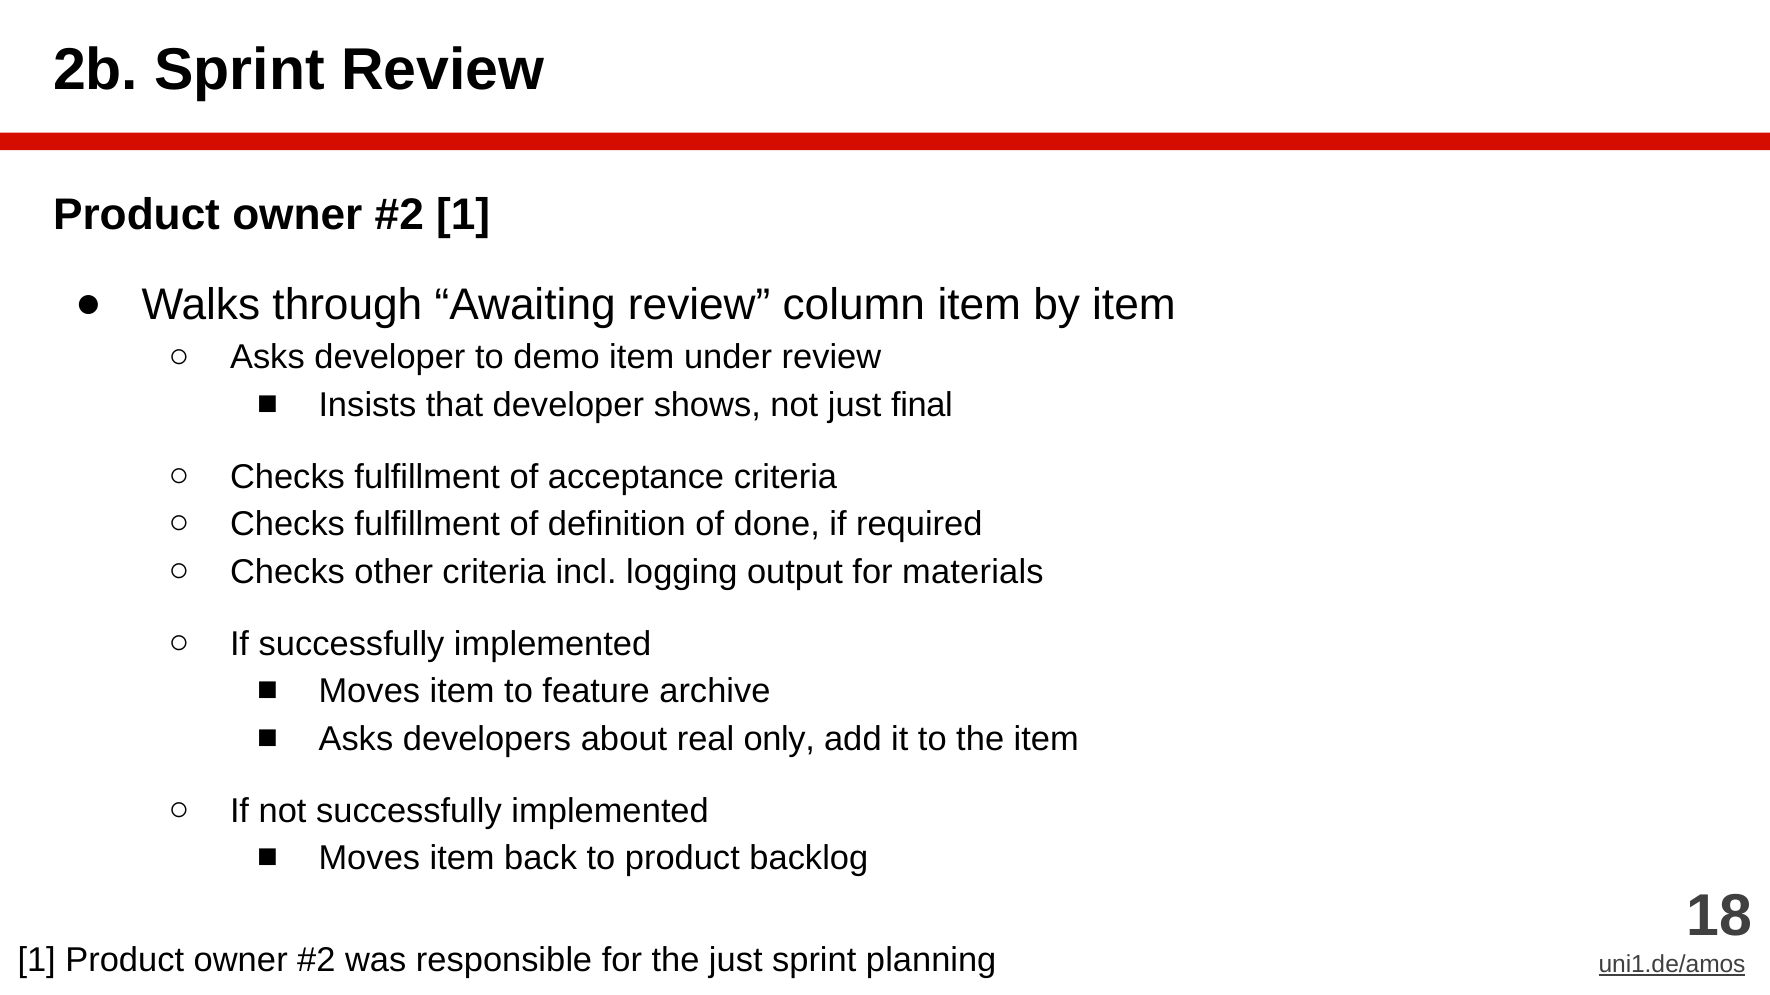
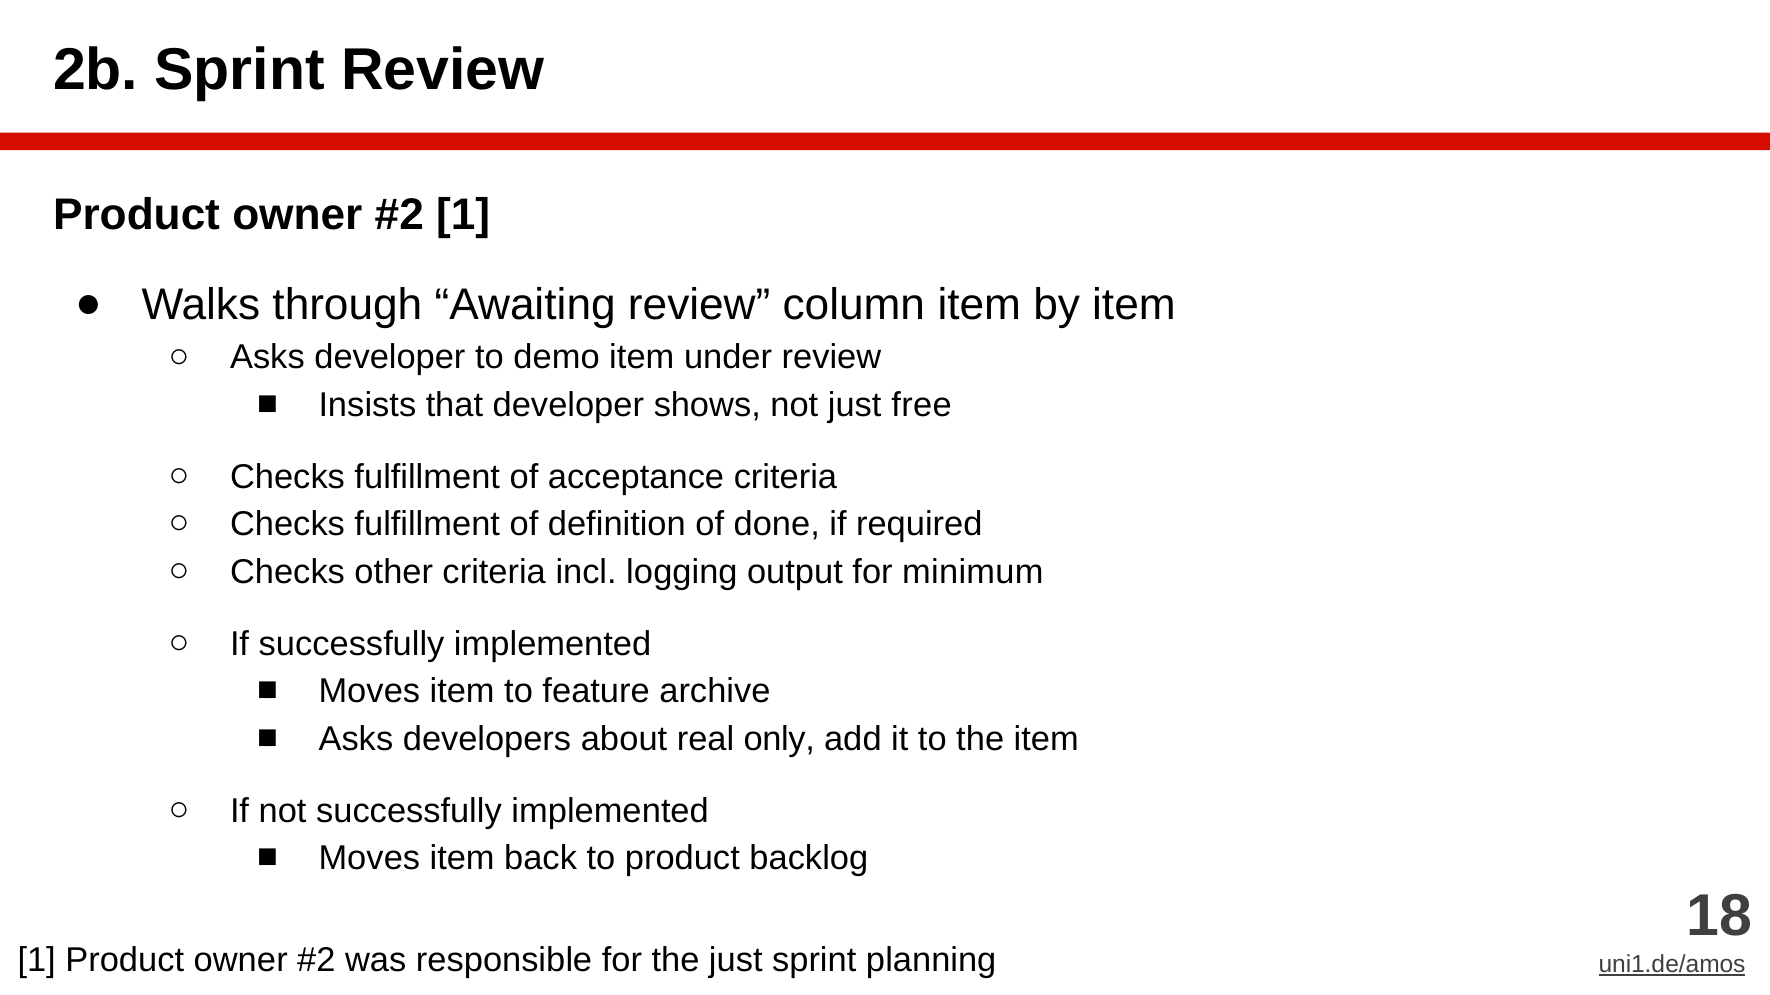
final: final -> free (922, 405)
materials: materials -> minimum (973, 572)
